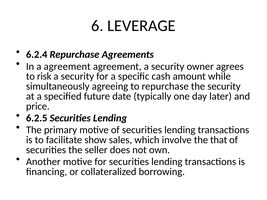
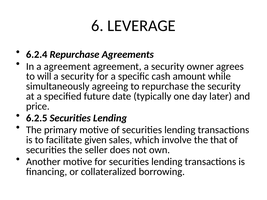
risk: risk -> will (44, 76)
show: show -> given (96, 140)
